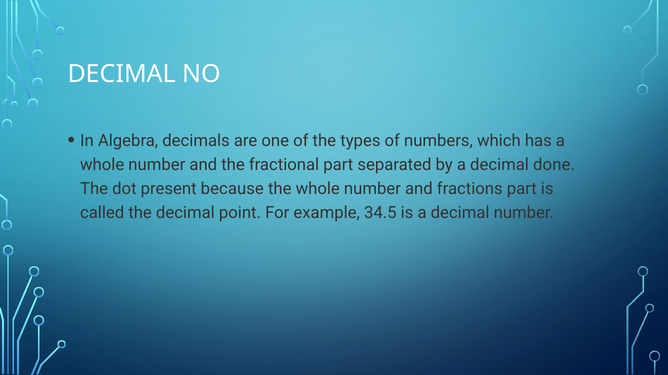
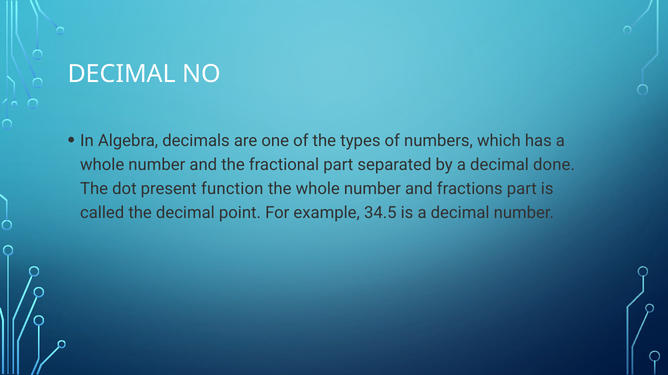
because: because -> function (232, 189)
